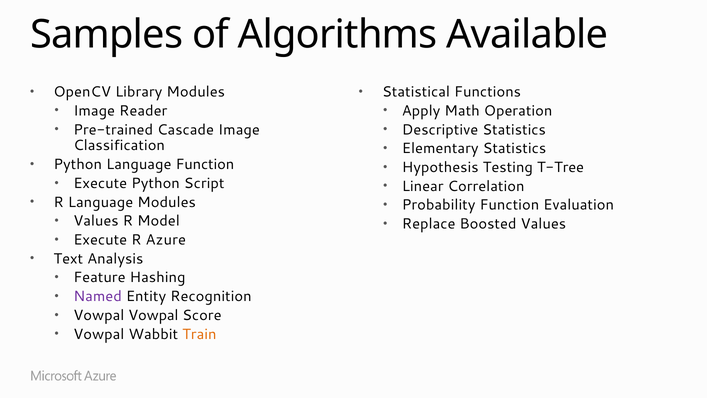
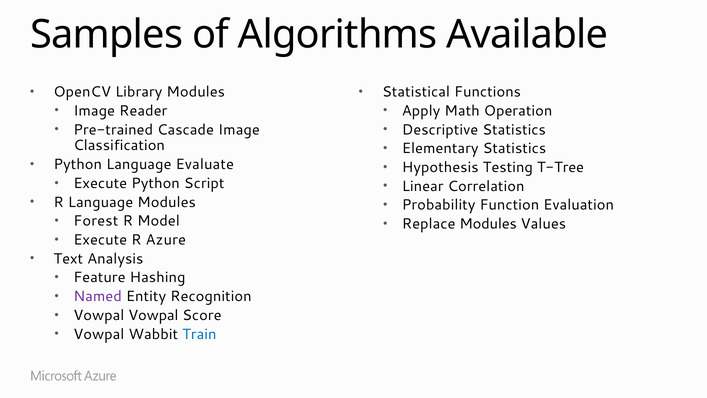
Language Function: Function -> Evaluate (205, 164)
Values: Values -> Forest (96, 221)
Replace Boosted: Boosted -> Modules (488, 224)
Train colour: orange -> blue (199, 334)
